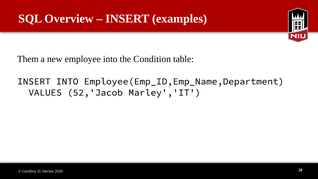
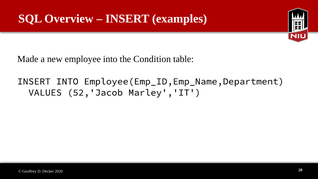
Them: Them -> Made (28, 59)
